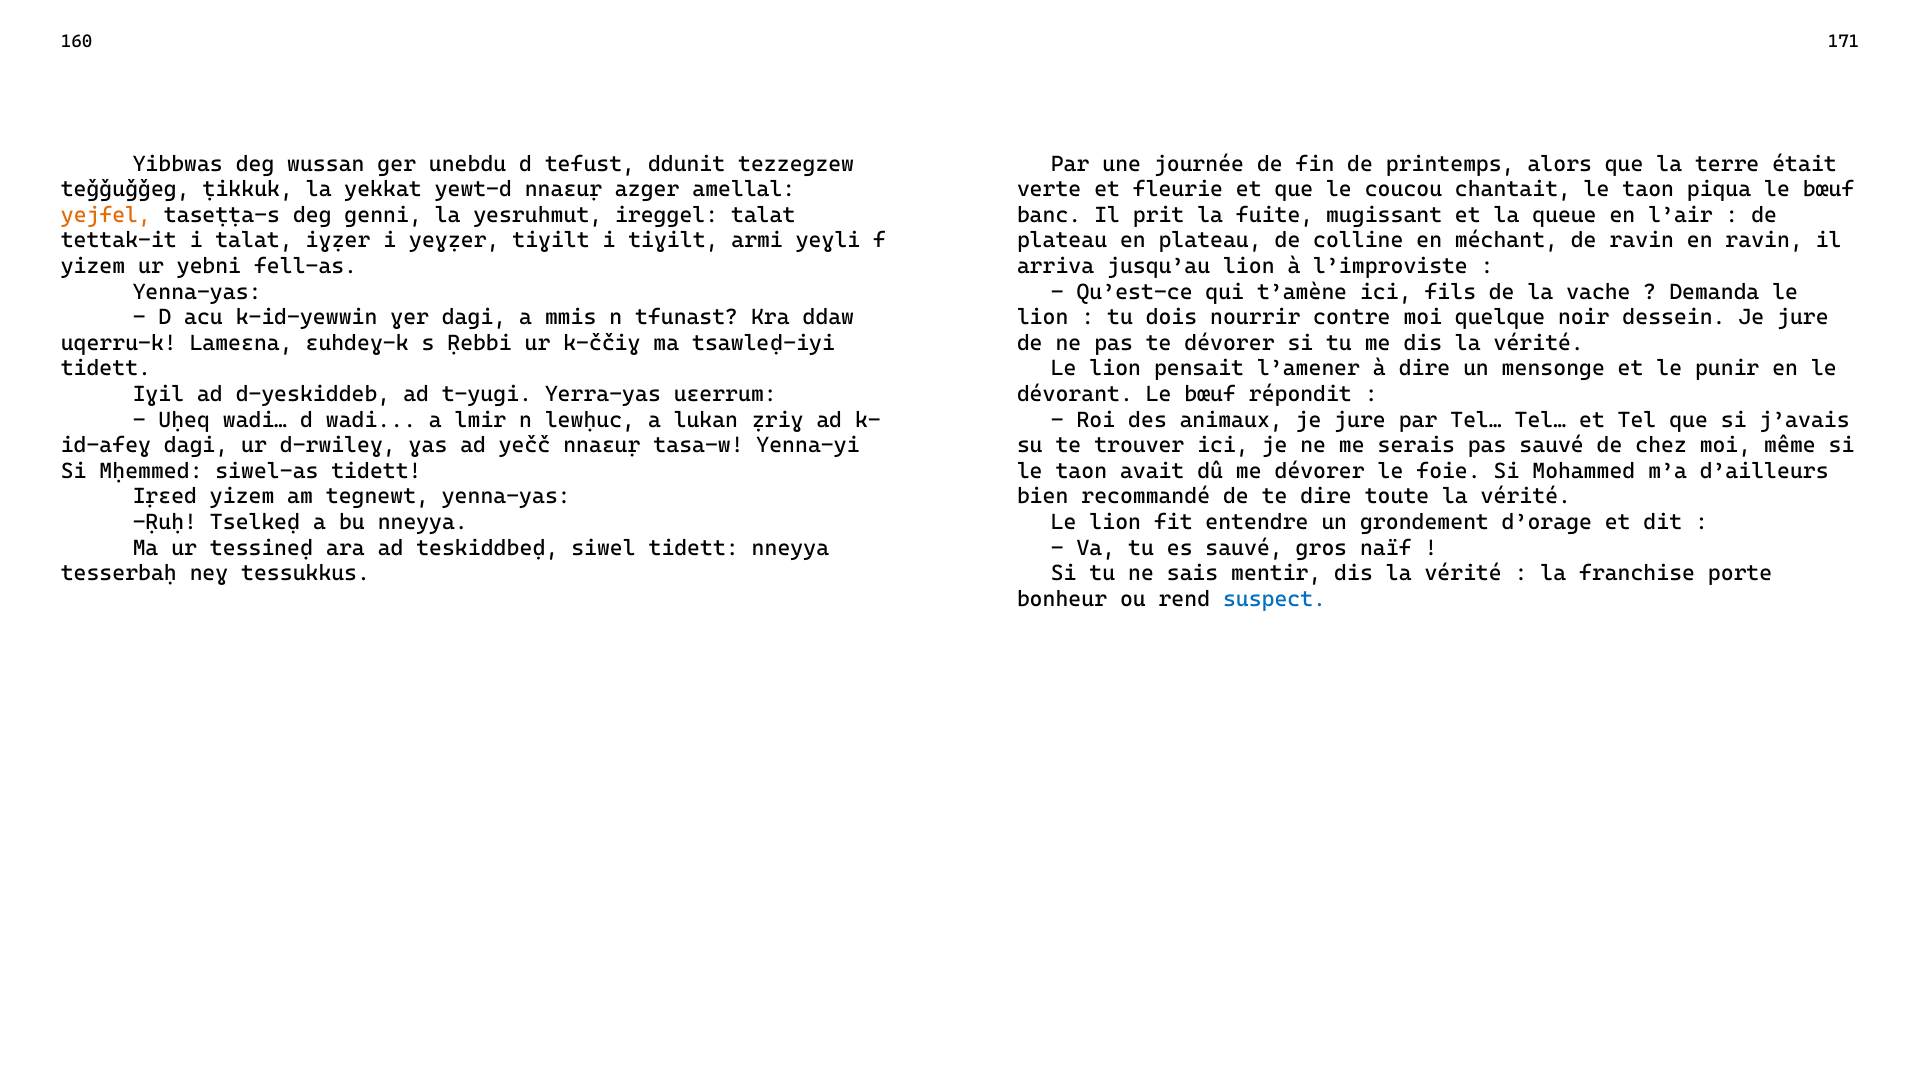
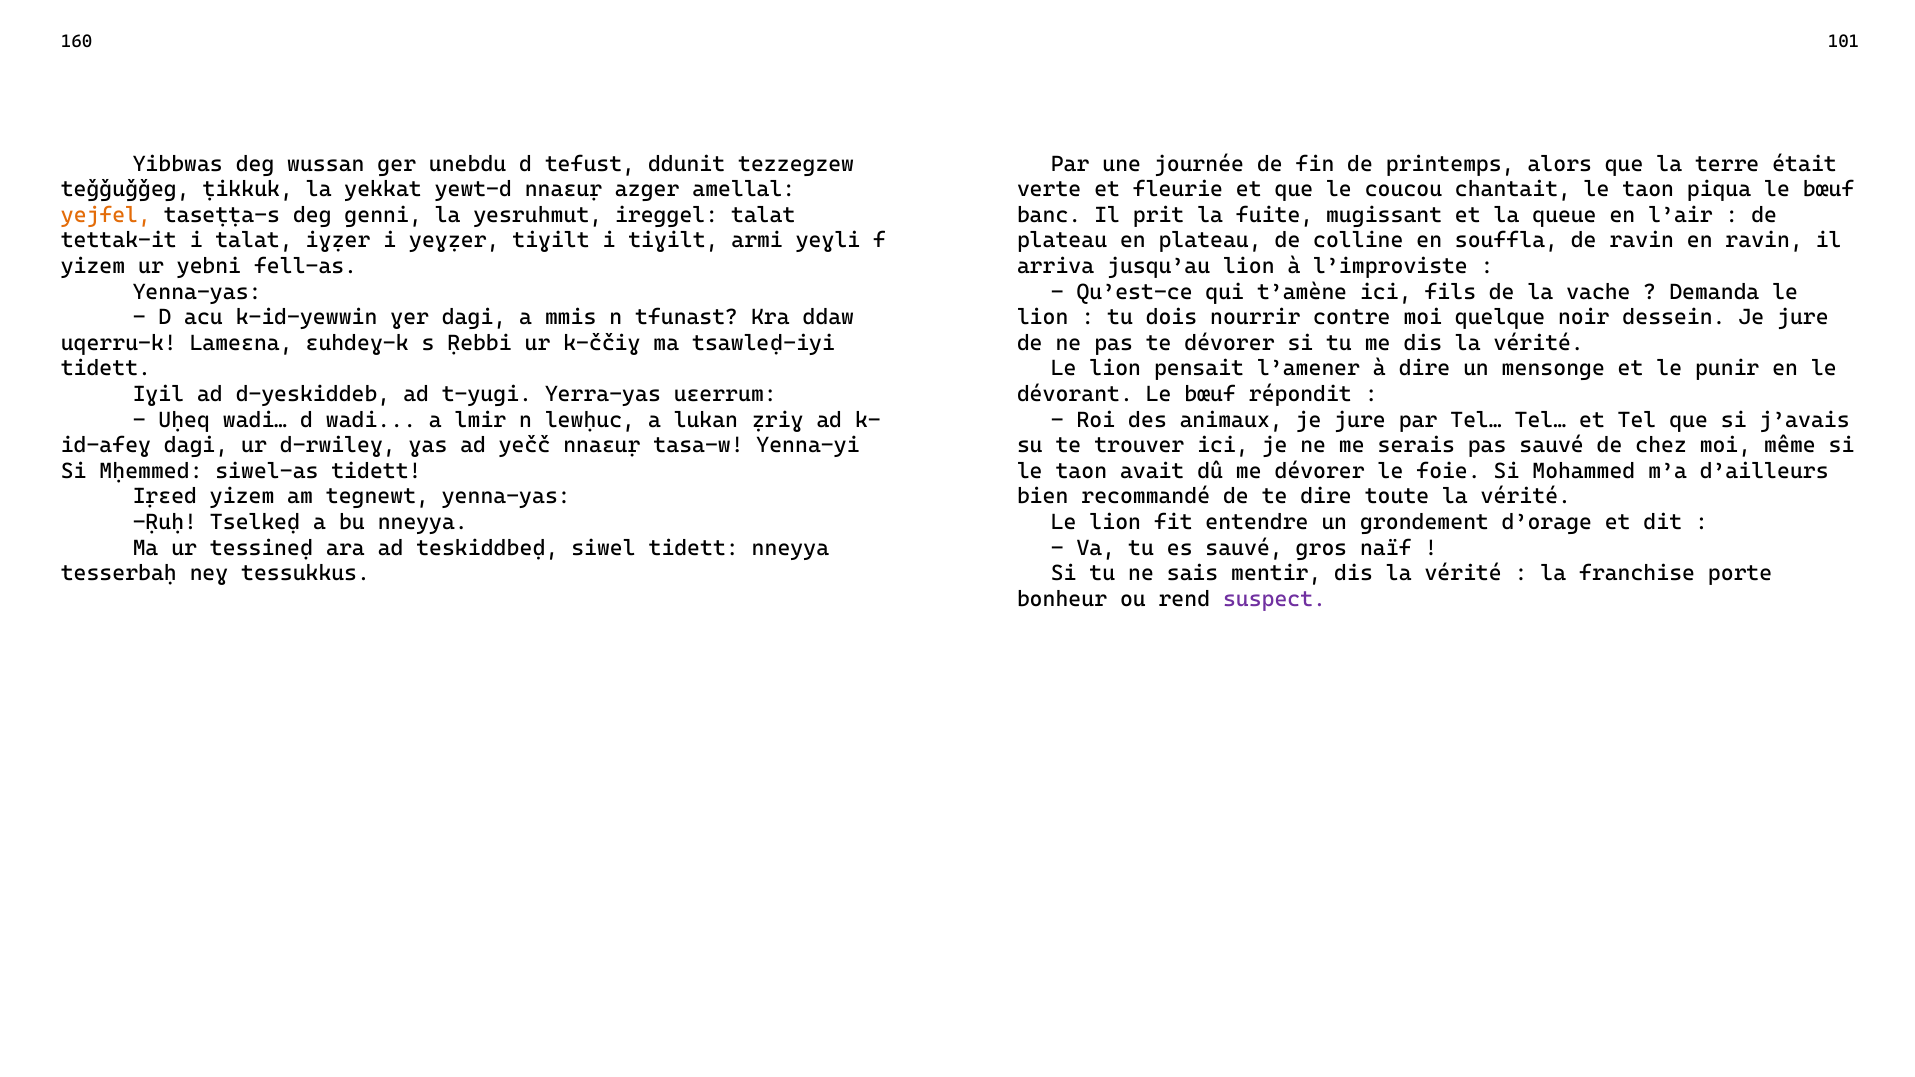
171: 171 -> 101 (1844, 41)
méchant: méchant -> souffla (1506, 241)
suspect colour: blue -> purple (1275, 599)
